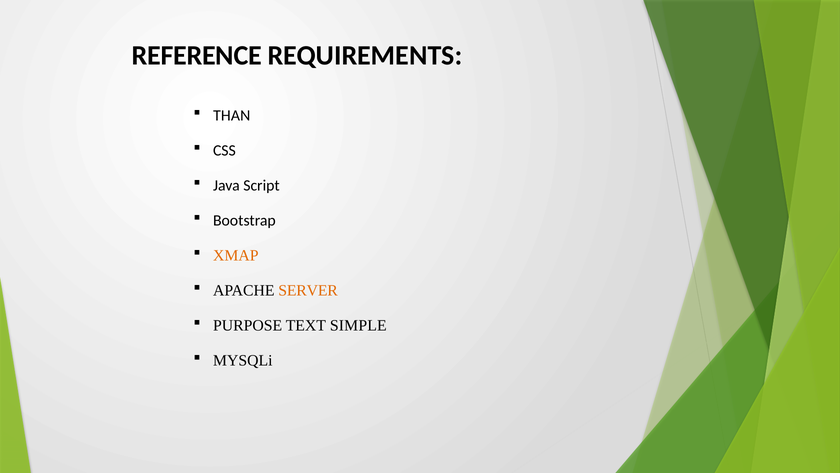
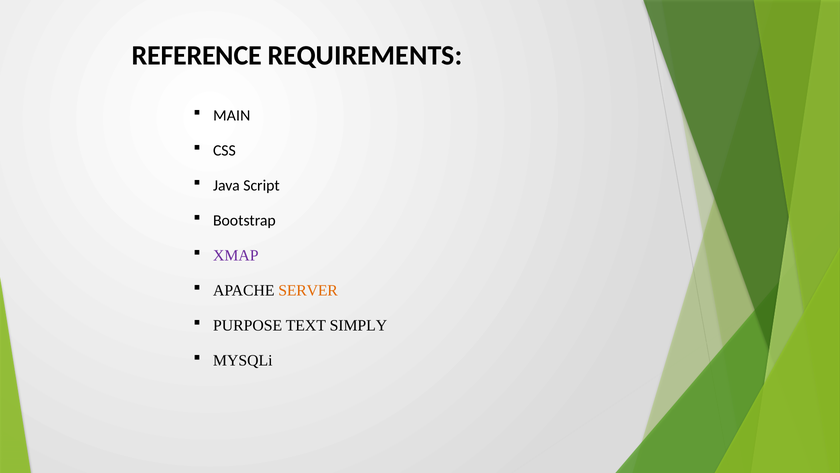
THAN: THAN -> MAIN (232, 115)
XMAP colour: orange -> purple (236, 255)
SIMPLE: SIMPLE -> SIMPLY (358, 325)
